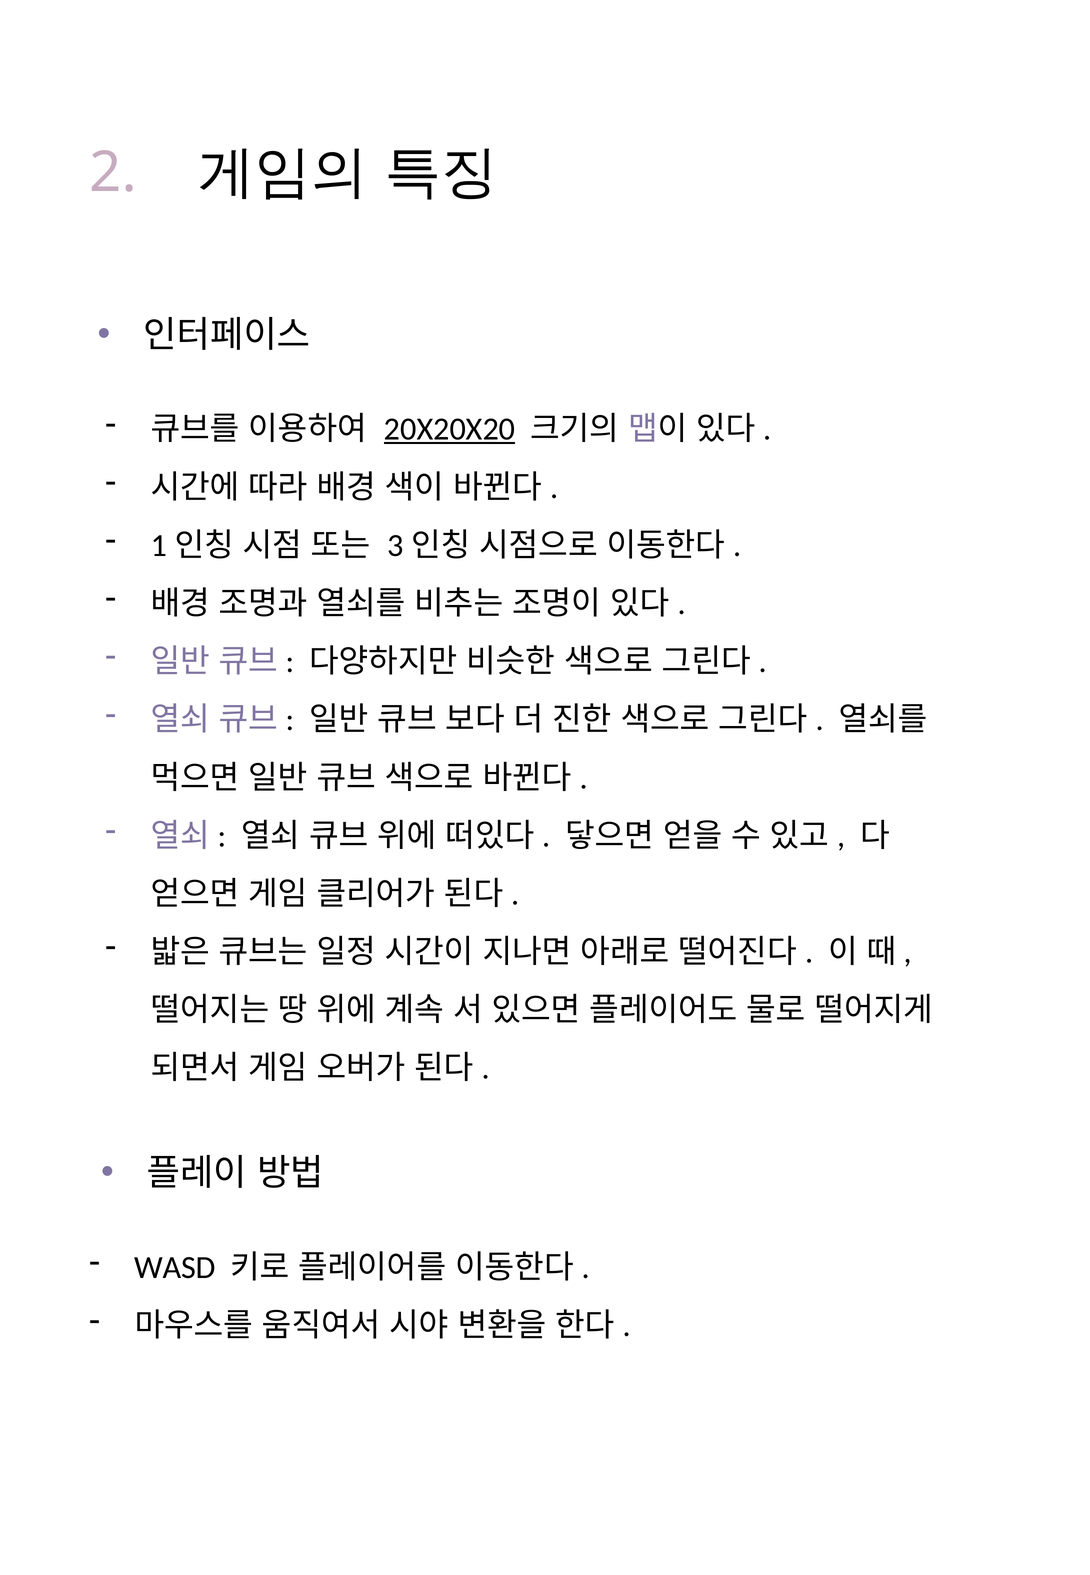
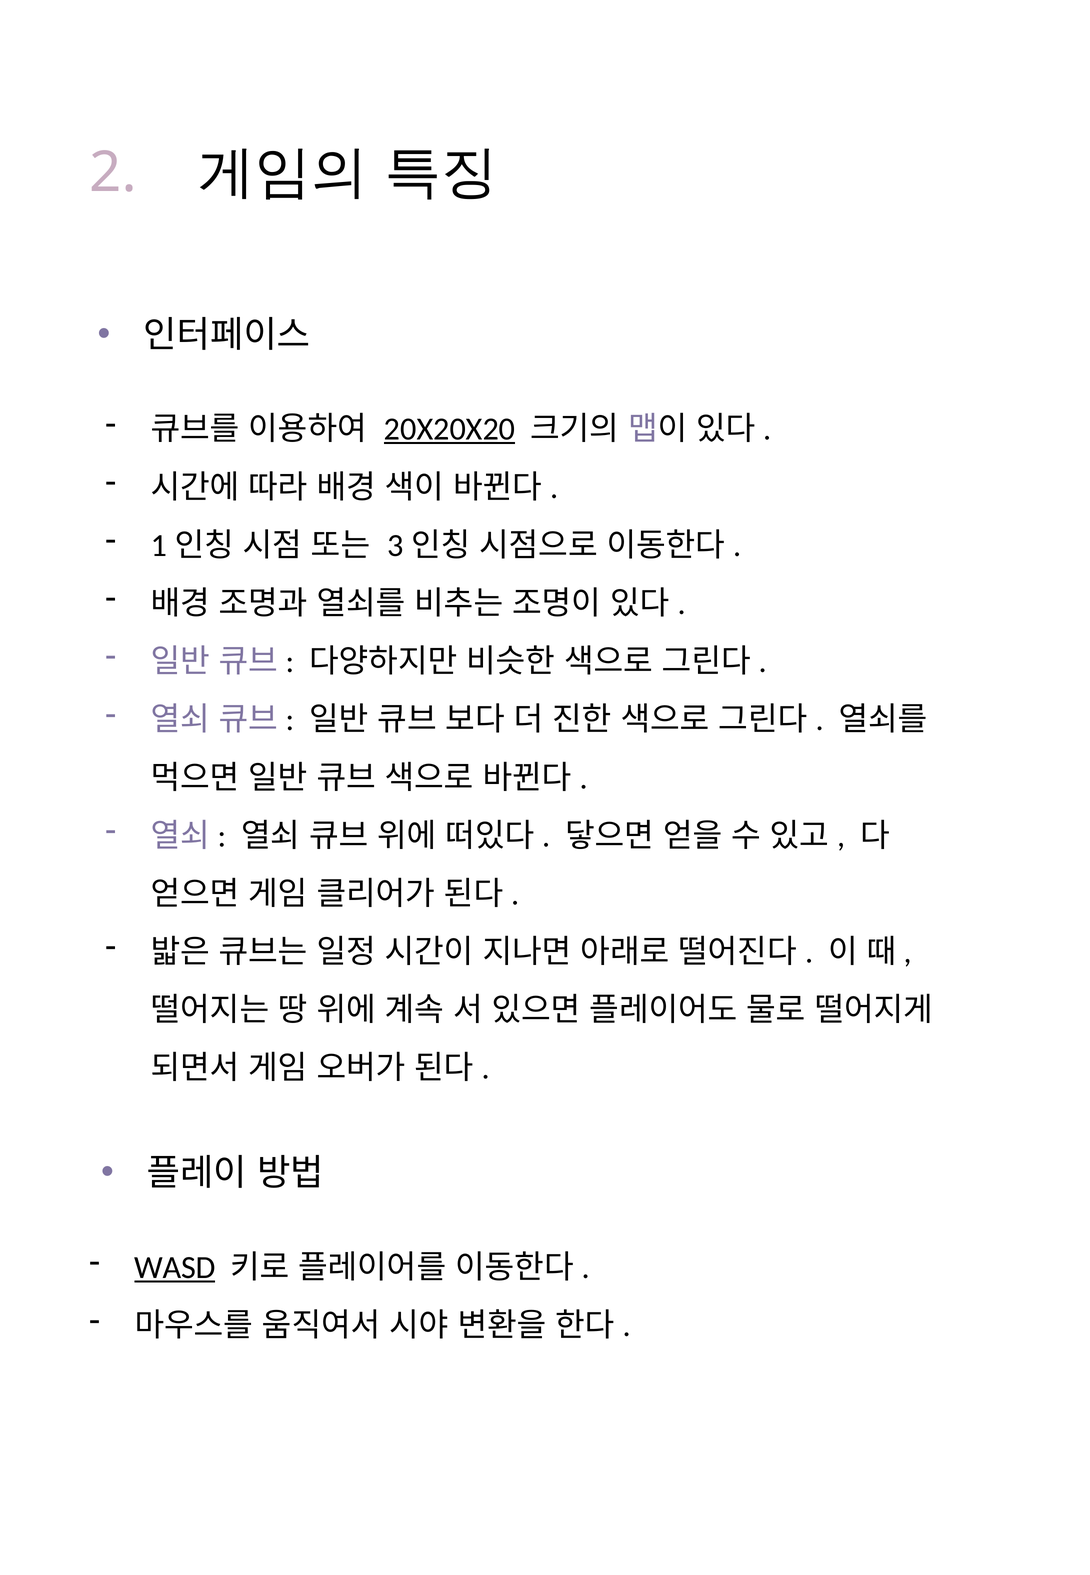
WASD underline: none -> present (175, 1267)
